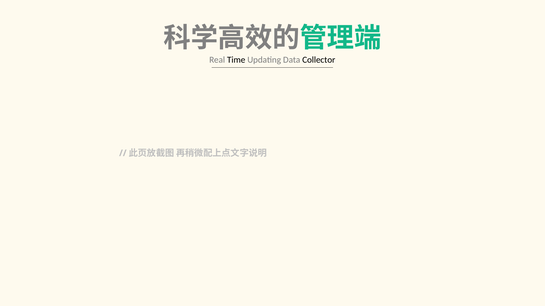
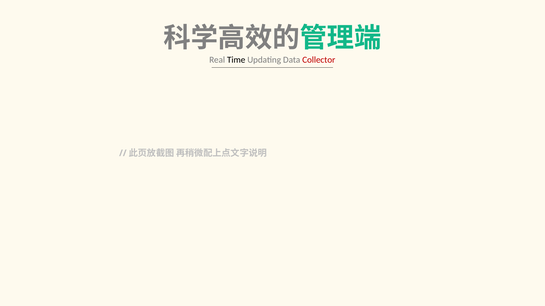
Collector colour: black -> red (319, 60)
